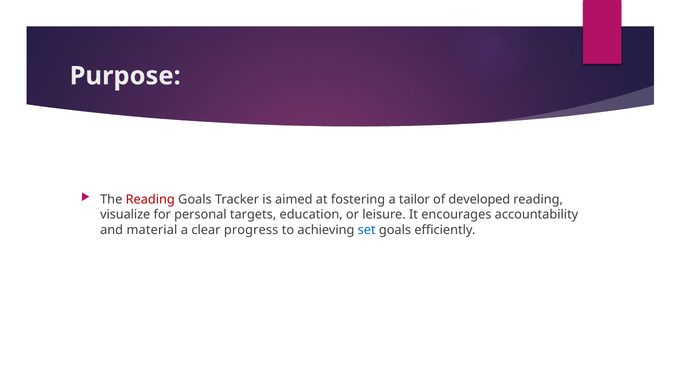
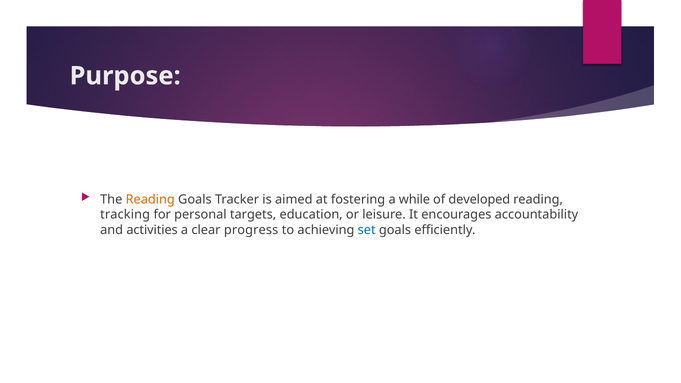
Reading colour: red -> orange (150, 199)
tailor: tailor -> while (414, 199)
visualize: visualize -> tracking (125, 215)
material: material -> activities (152, 230)
